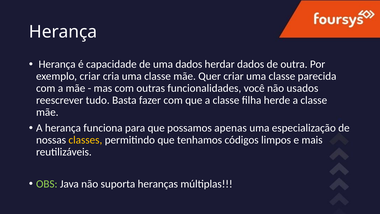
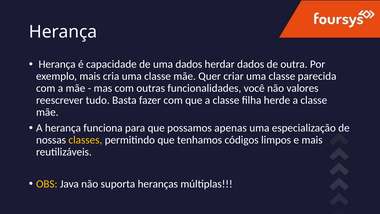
exemplo criar: criar -> mais (90, 76)
usados: usados -> valores (303, 88)
OBS colour: light green -> yellow (47, 184)
